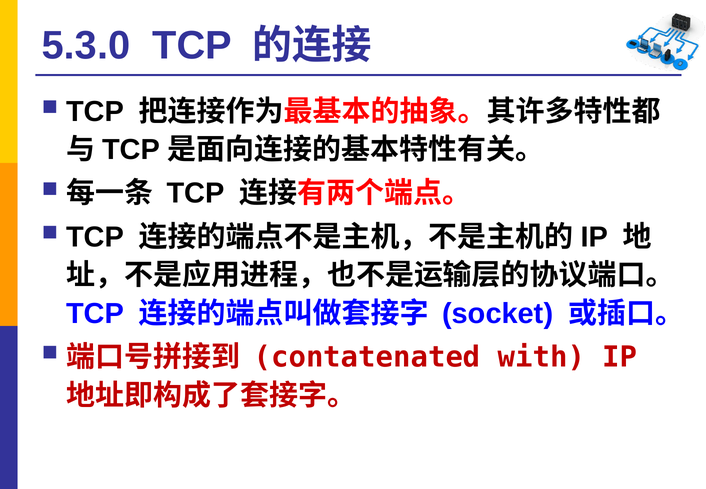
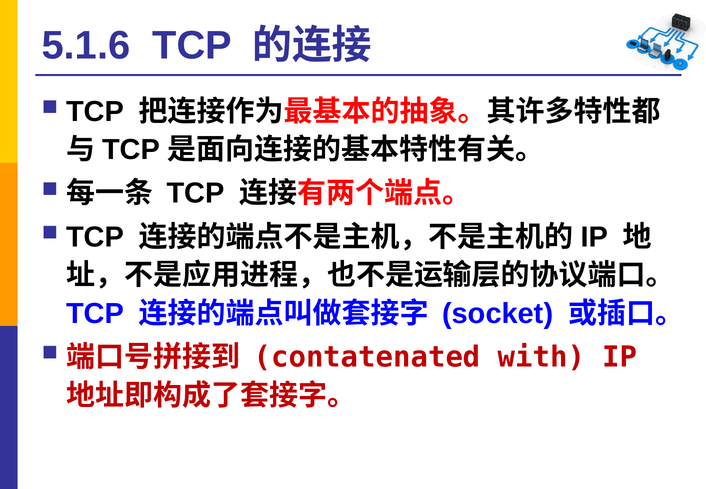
5.3.0: 5.3.0 -> 5.1.6 (86, 46)
